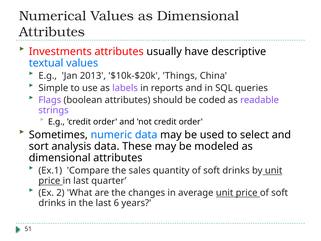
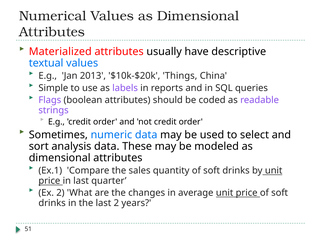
Investments: Investments -> Materialized (60, 52)
last 6: 6 -> 2 (116, 203)
